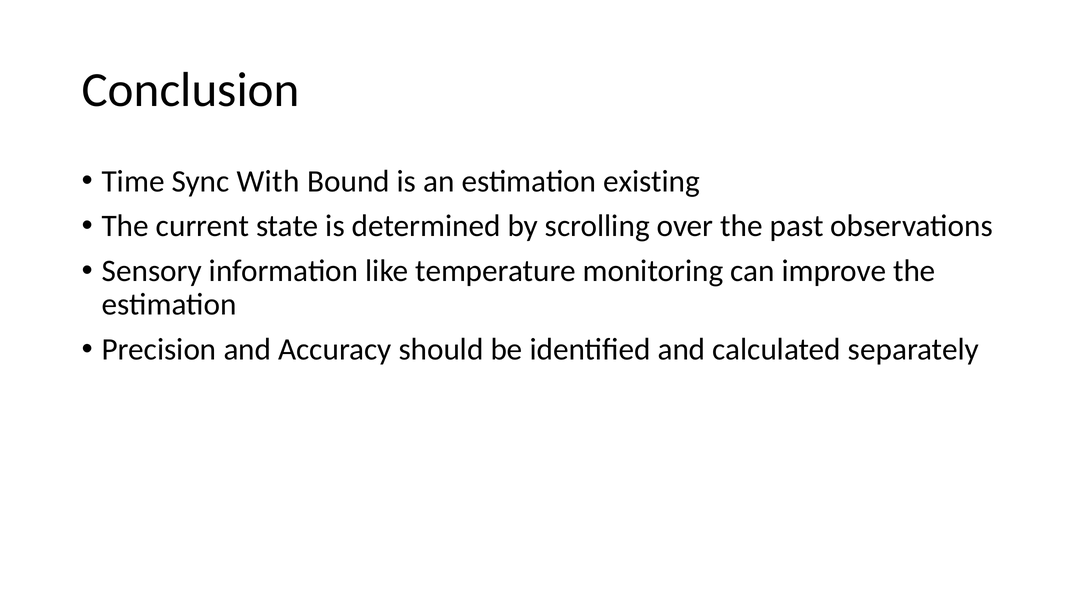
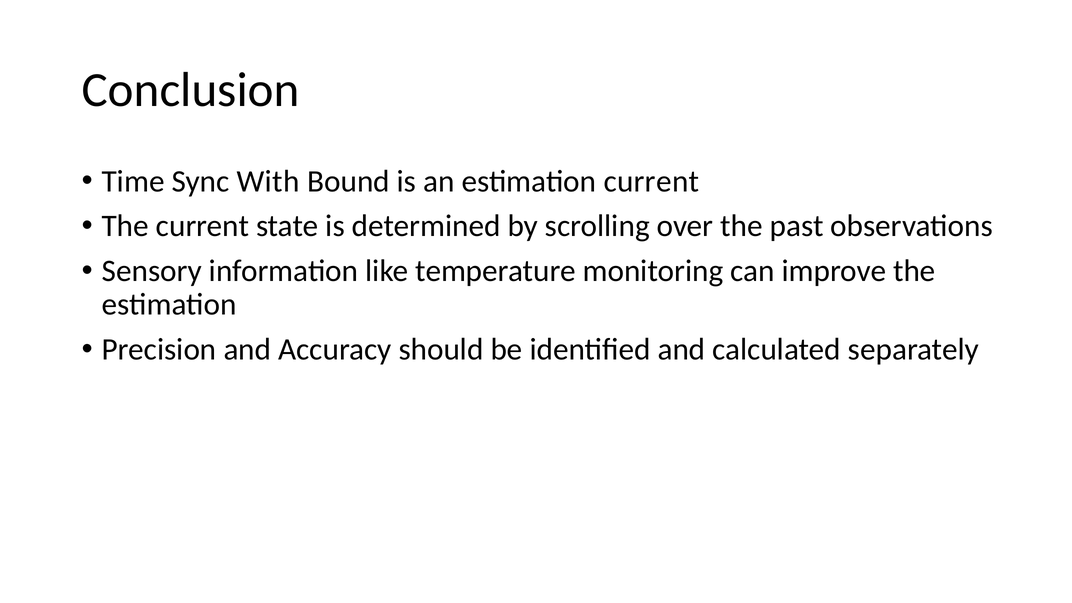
estimation existing: existing -> current (651, 181)
